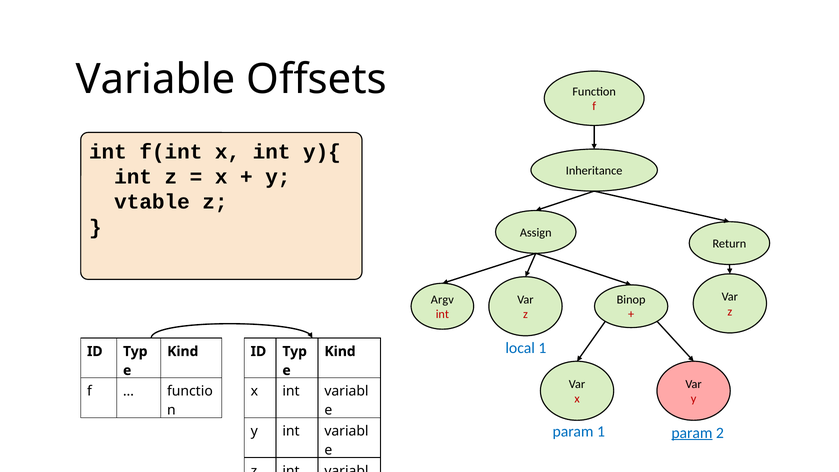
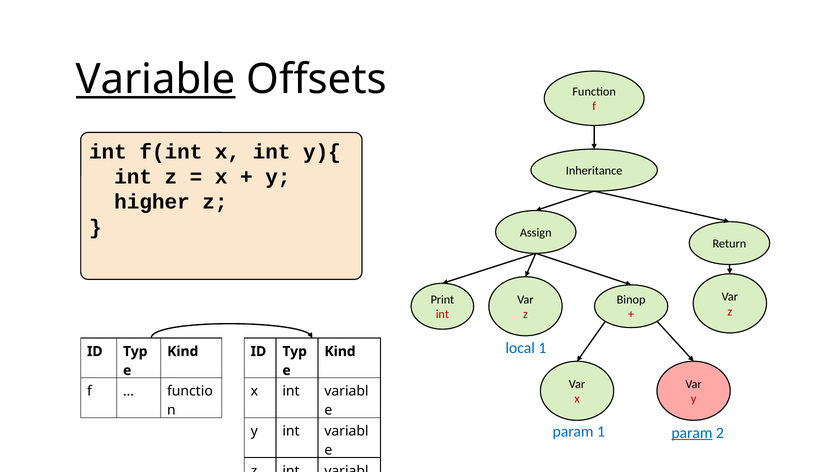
Variable underline: none -> present (156, 79)
vtable: vtable -> higher (152, 202)
Argv: Argv -> Print (442, 300)
